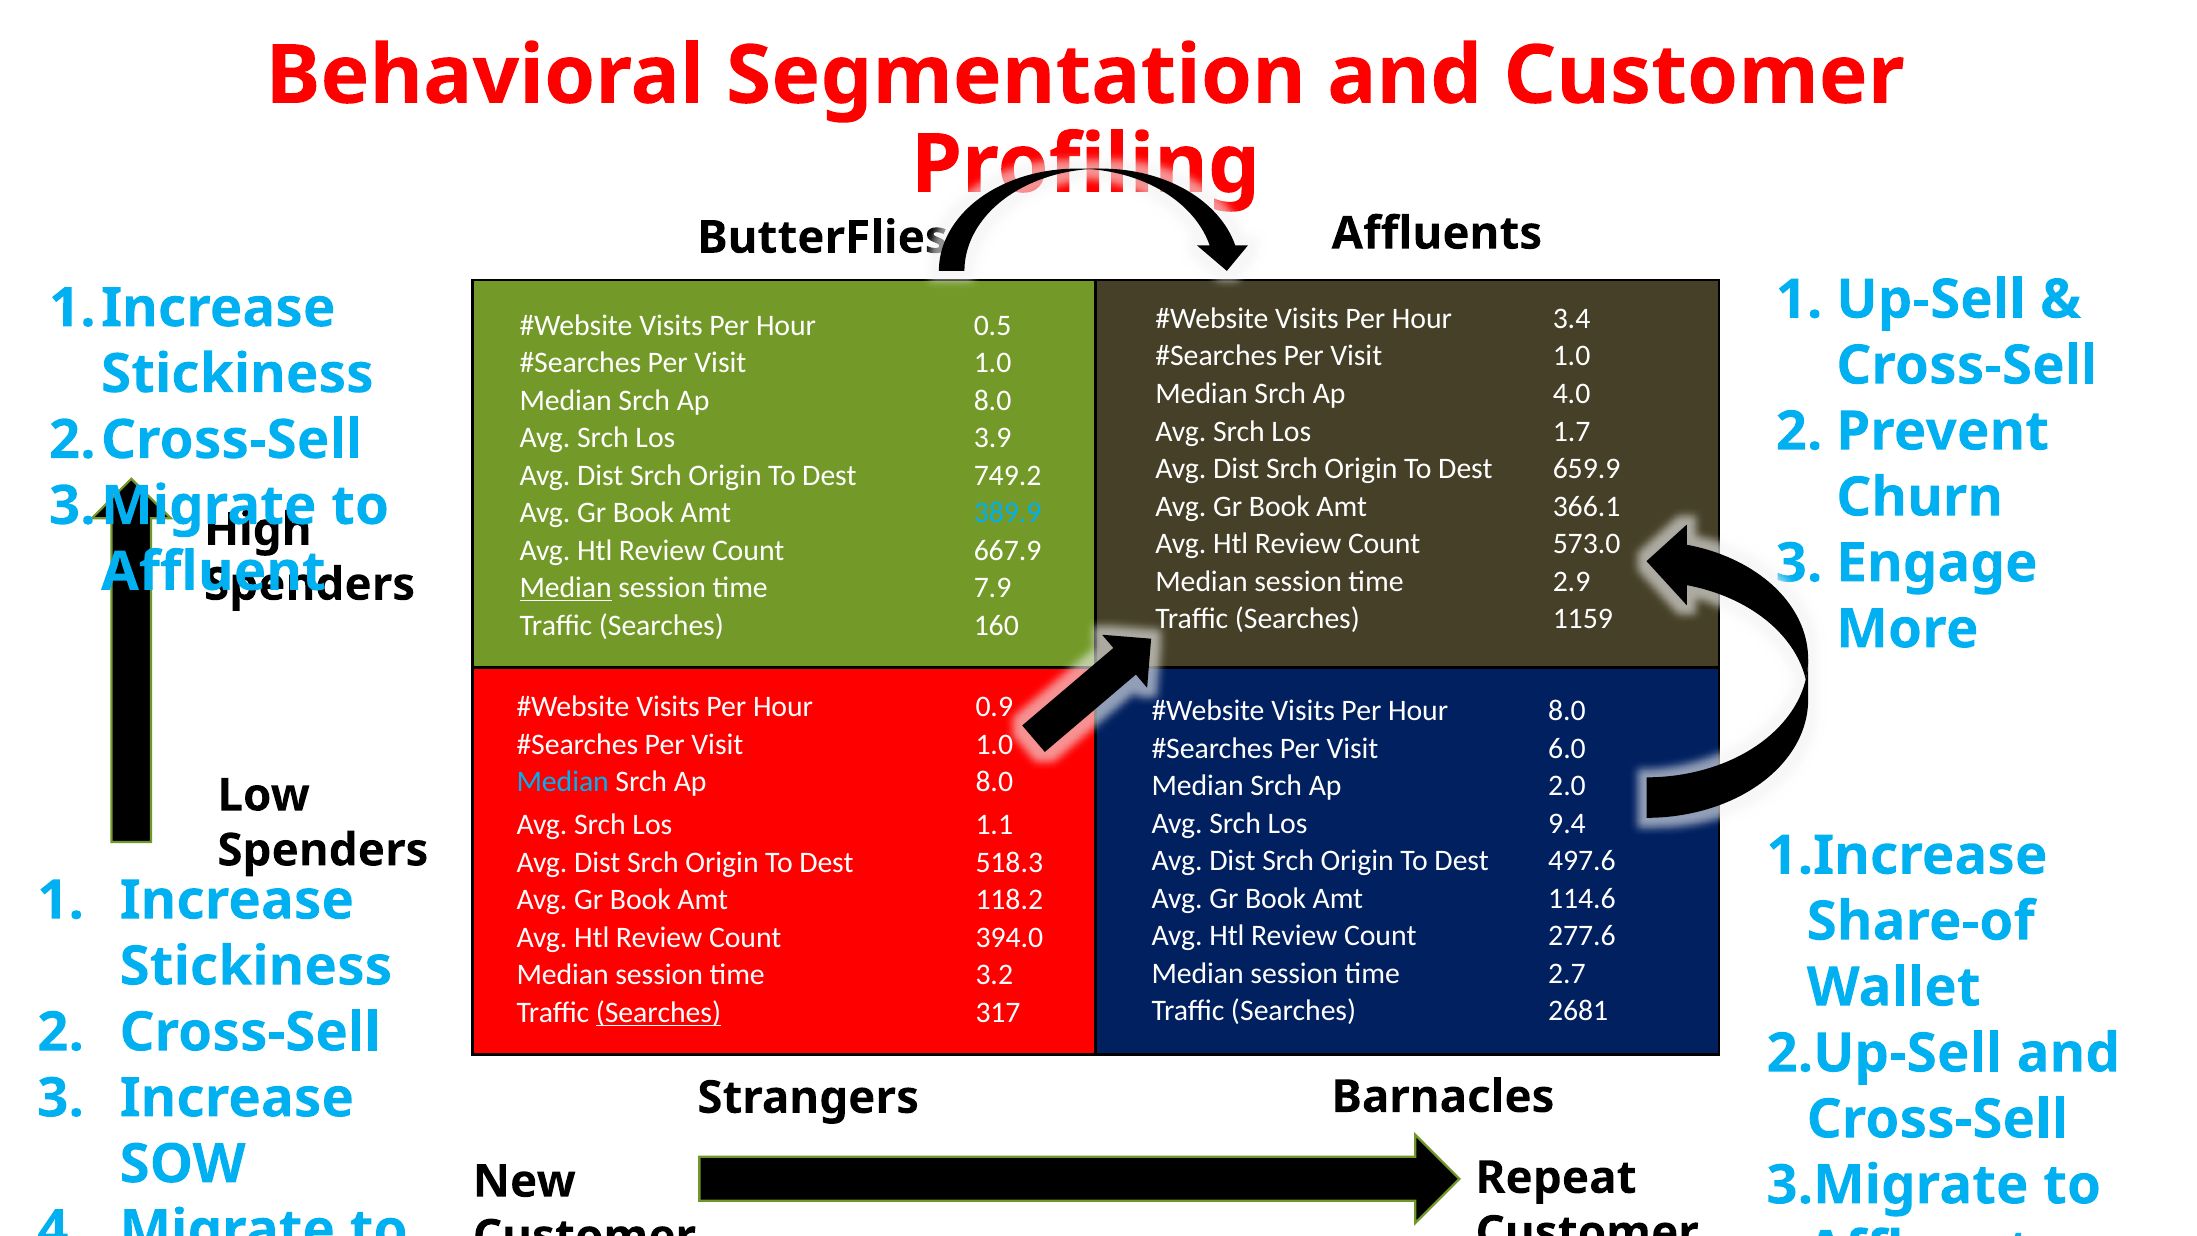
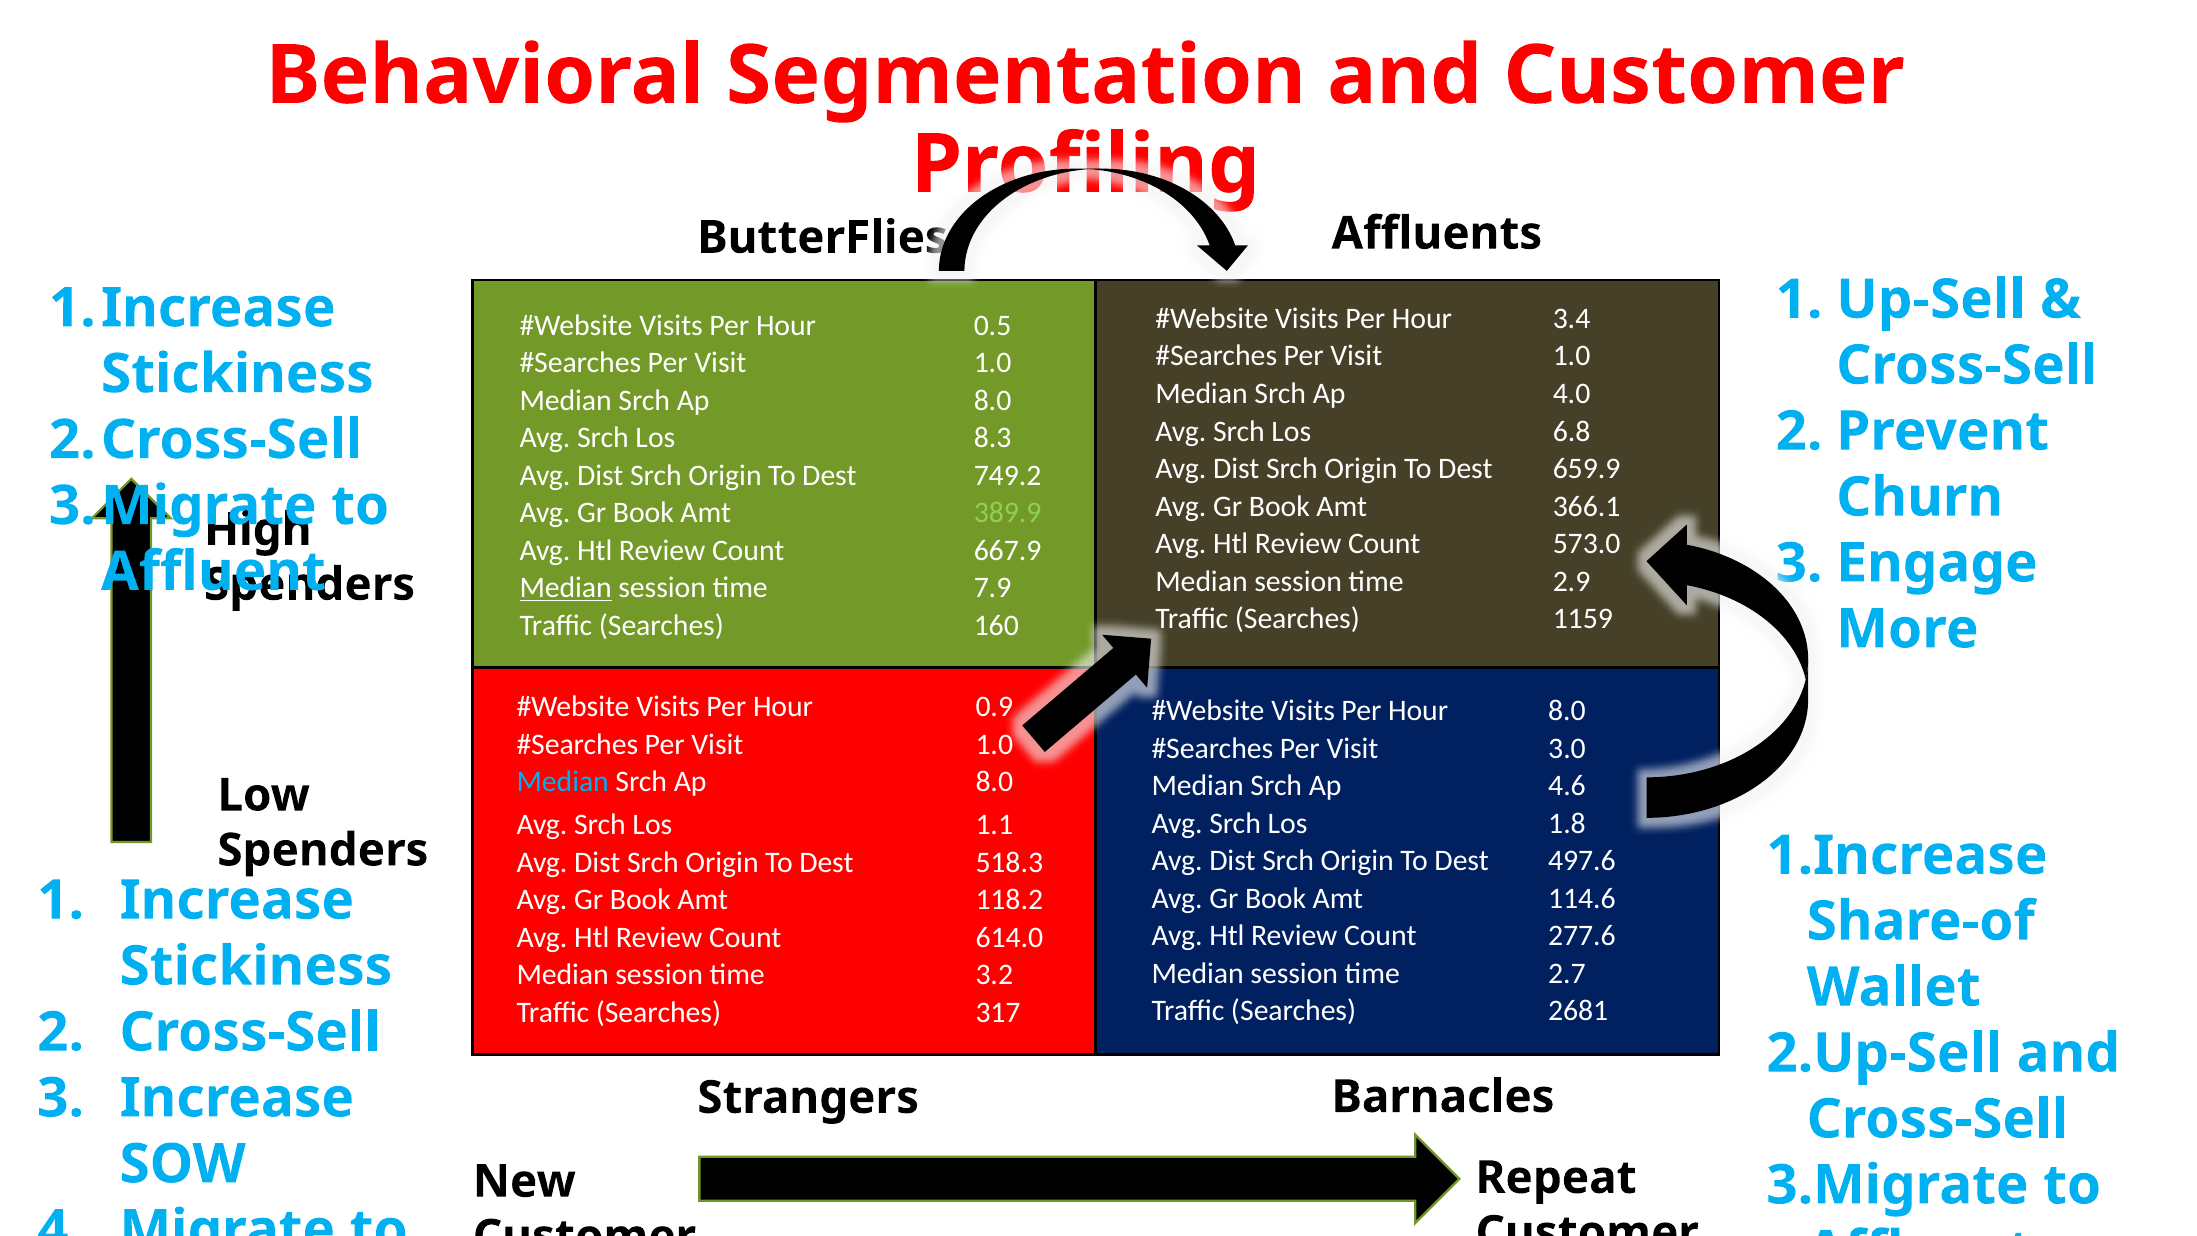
1.7: 1.7 -> 6.8 (1572, 431)
3.9: 3.9 -> 8.3 (993, 438)
389.9 colour: light blue -> light green (1008, 513)
6.0: 6.0 -> 3.0 (1567, 749)
2.0: 2.0 -> 4.6 (1567, 786)
9.4: 9.4 -> 1.8 (1567, 824)
394.0: 394.0 -> 614.0 (1009, 937)
Searches underline: present -> none (658, 1012)
